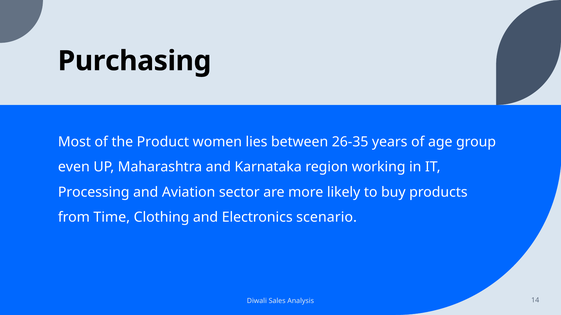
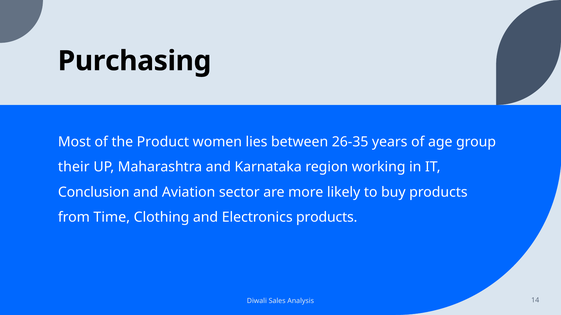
even: even -> their (74, 167)
Processing: Processing -> Conclusion (94, 192)
Electronics scenario: scenario -> products (327, 218)
